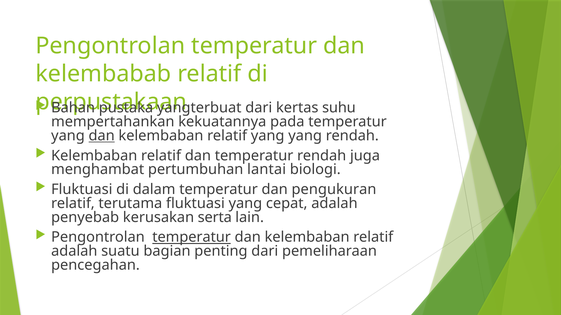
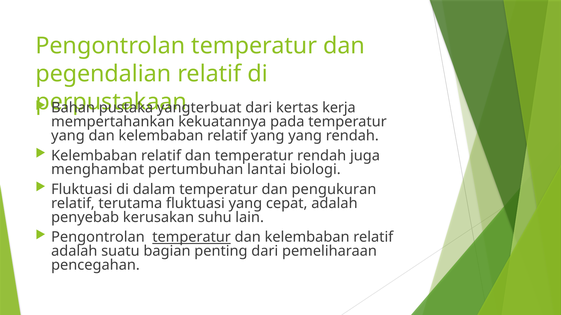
kelembabab: kelembabab -> pegendalian (103, 74)
suhu: suhu -> kerja (339, 108)
dan underline: present -> none (102, 136)
serta: serta -> suhu (215, 218)
